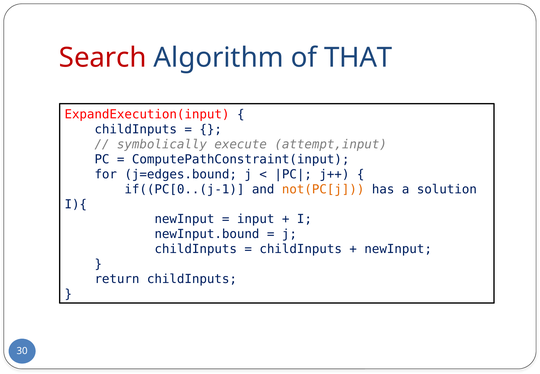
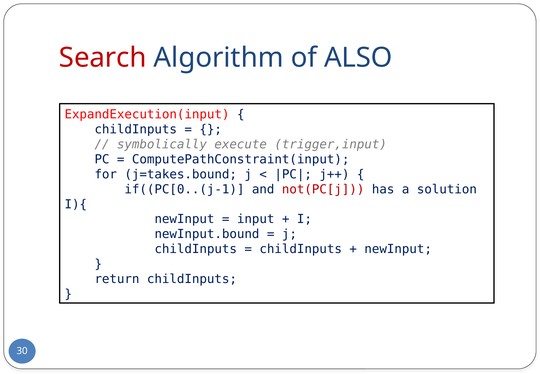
THAT: THAT -> ALSO (358, 58)
attempt,input: attempt,input -> trigger,input (331, 144)
j=edges.bound: j=edges.bound -> j=takes.bound (181, 174)
not(PC[j colour: orange -> red (323, 189)
